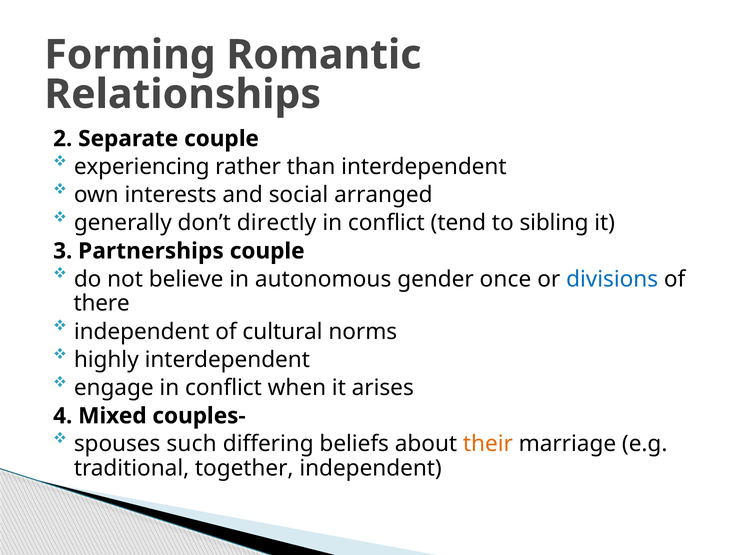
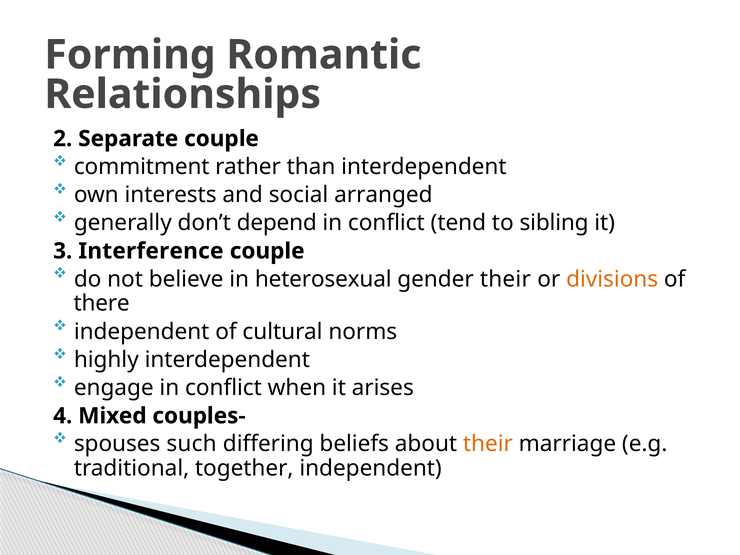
experiencing: experiencing -> commitment (142, 167)
directly: directly -> depend (277, 223)
Partnerships: Partnerships -> Interference (151, 251)
autonomous: autonomous -> heterosexual (323, 279)
gender once: once -> their (505, 279)
divisions colour: blue -> orange (612, 279)
